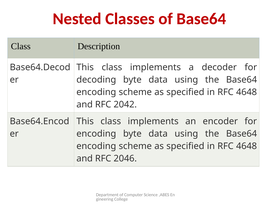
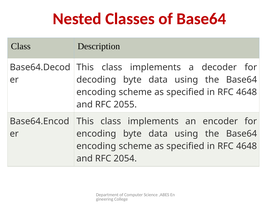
2042: 2042 -> 2055 (125, 105)
2046: 2046 -> 2054 (125, 159)
